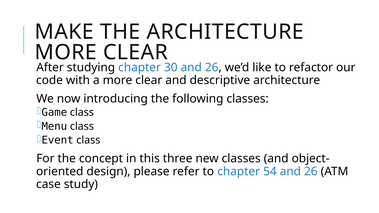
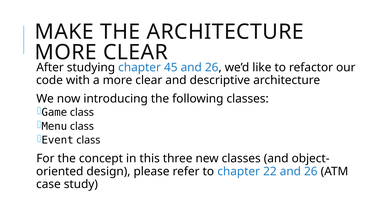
30: 30 -> 45 (171, 68)
54: 54 -> 22 (270, 172)
